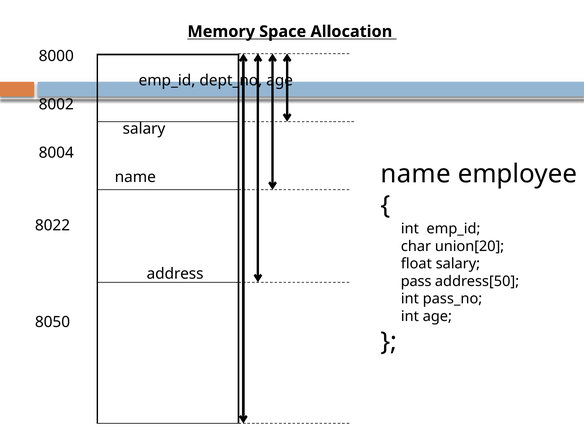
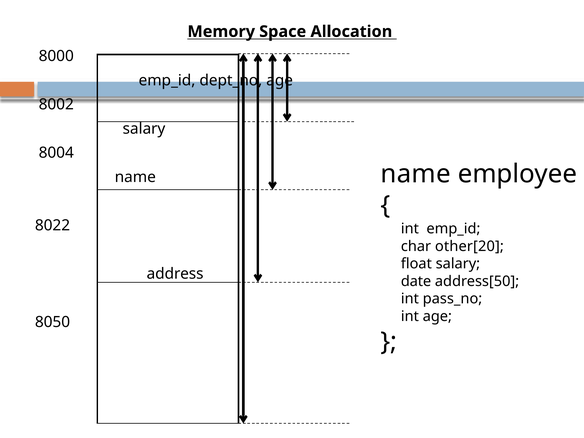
union[20: union[20 -> other[20 (469, 246)
pass: pass -> date (416, 281)
